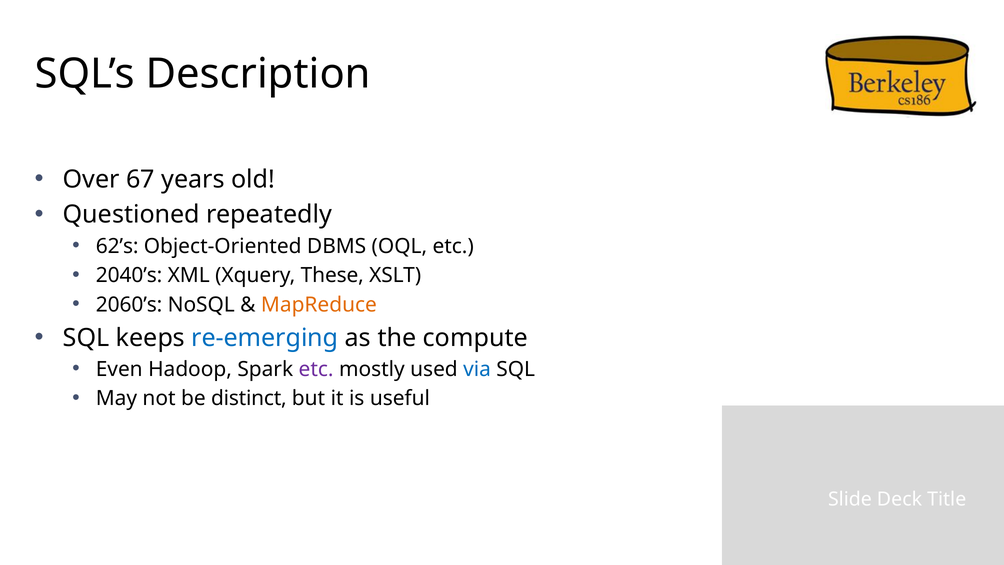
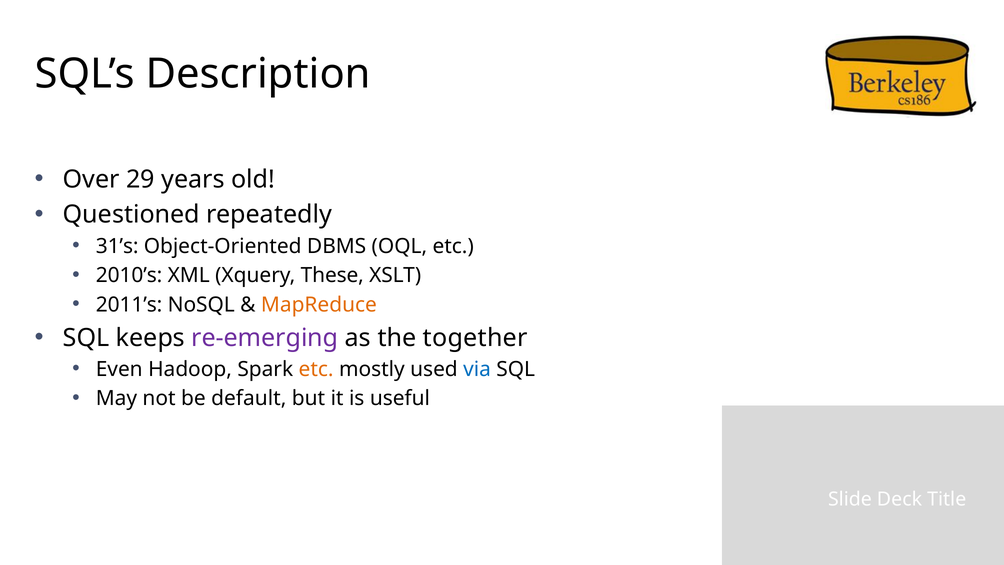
67: 67 -> 29 (140, 179)
62’s: 62’s -> 31’s (117, 246)
2040’s: 2040’s -> 2010’s (129, 275)
2060’s: 2060’s -> 2011’s (129, 305)
re-emerging colour: blue -> purple (265, 338)
compute: compute -> together (475, 338)
etc colour: purple -> orange (316, 369)
distinct: distinct -> default (249, 398)
